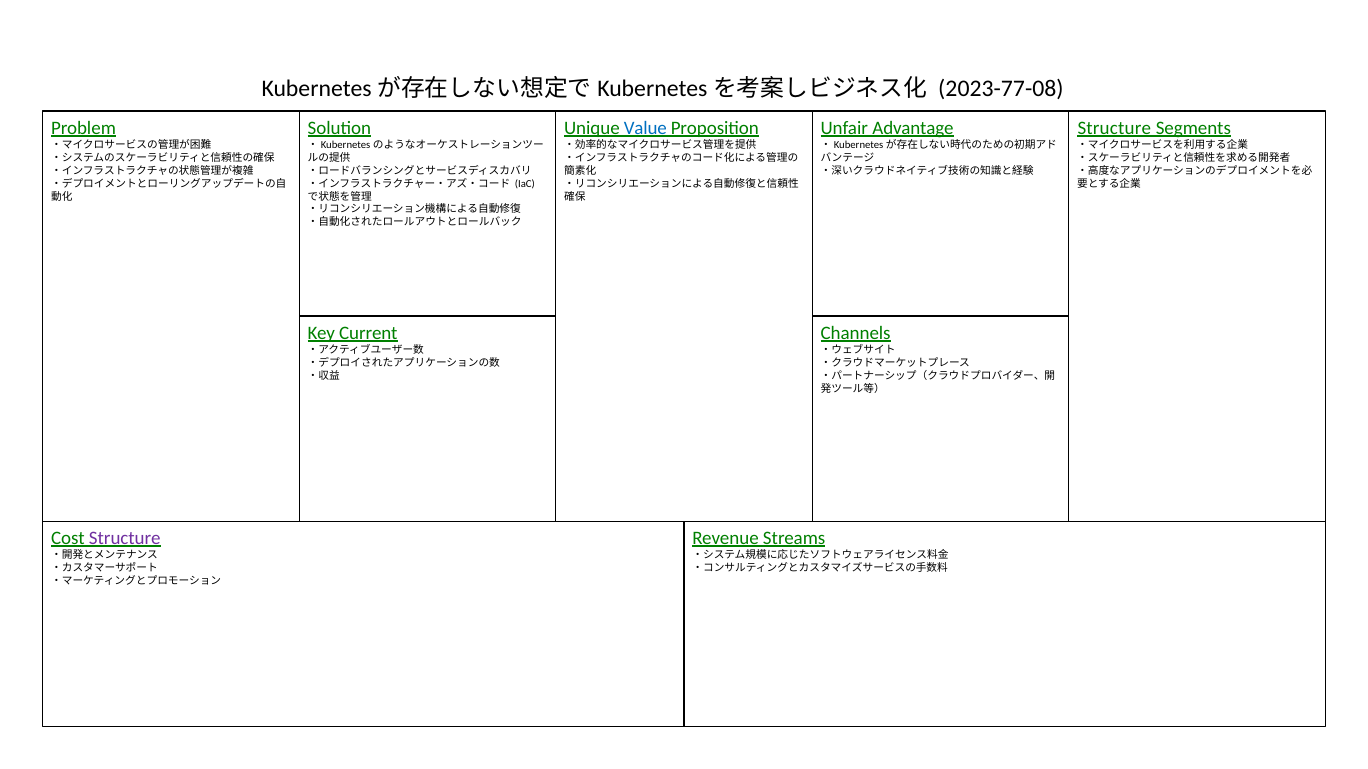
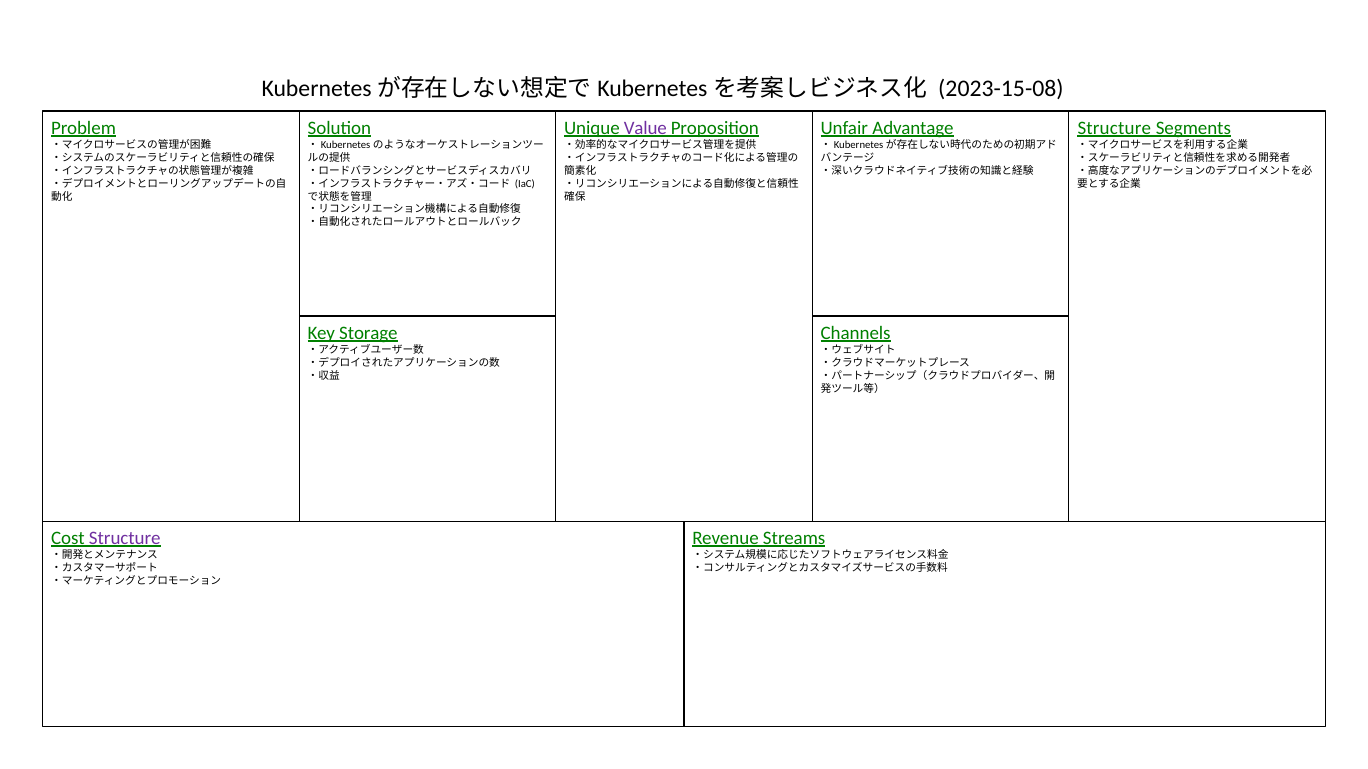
2023-77-08: 2023-77-08 -> 2023-15-08 (1001, 89)
Value colour: blue -> purple (645, 128)
Current: Current -> Storage (368, 333)
